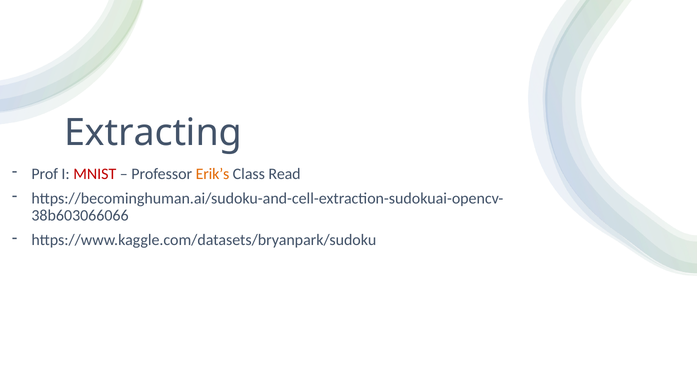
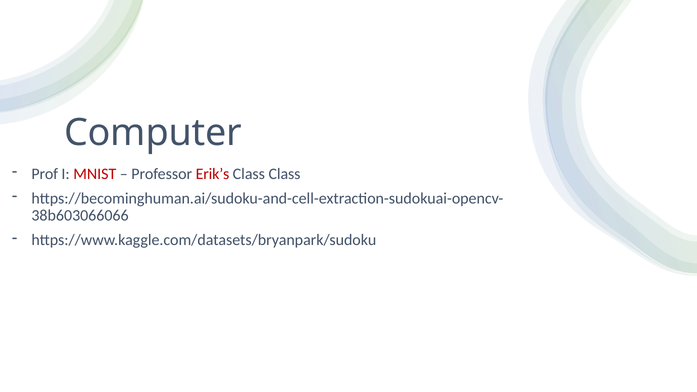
Extracting: Extracting -> Computer (153, 133)
Erik’s colour: orange -> red (212, 174)
Class Read: Read -> Class (285, 174)
